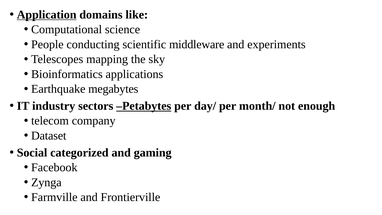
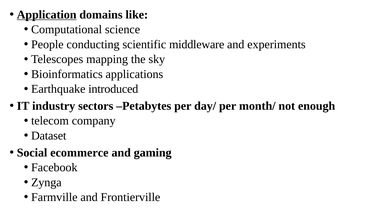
megabytes: megabytes -> introduced (113, 89)
Petabytes underline: present -> none (144, 106)
categorized: categorized -> ecommerce (79, 152)
